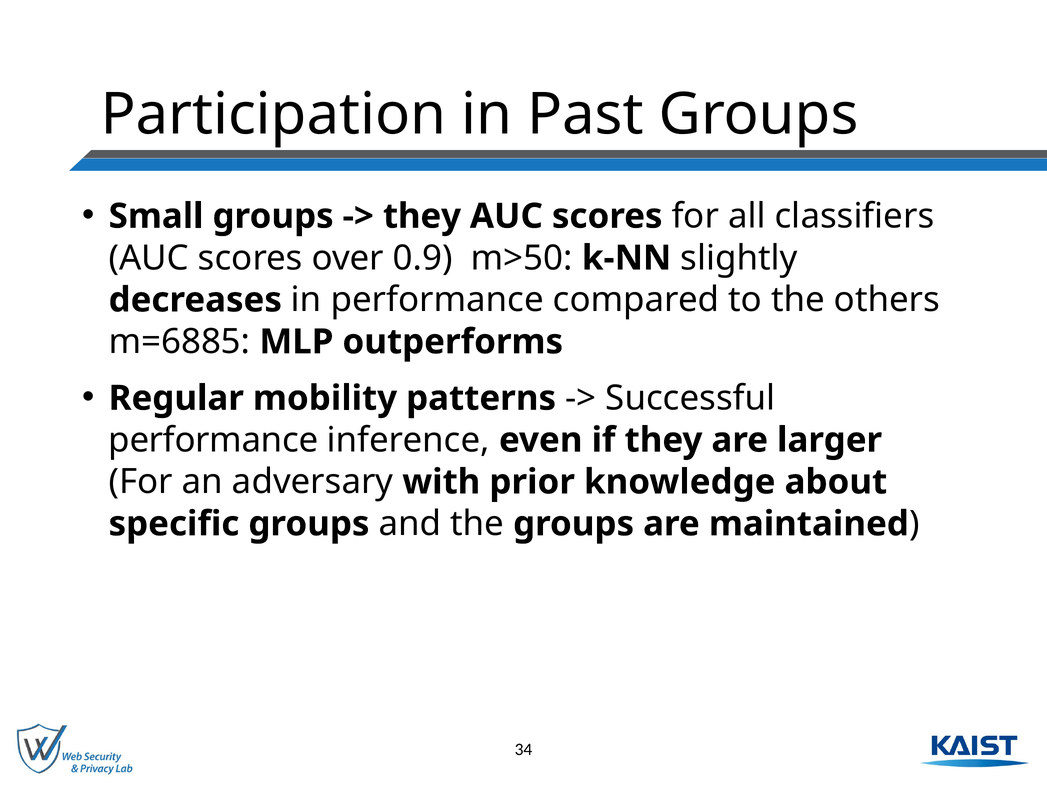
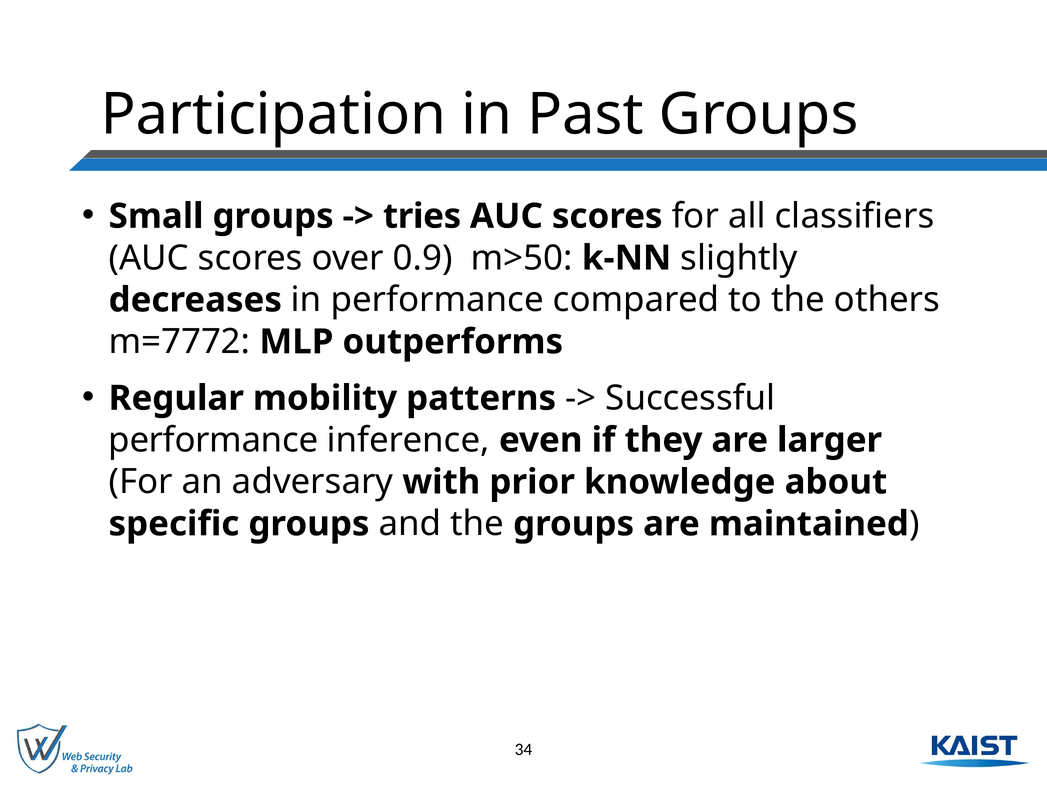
they: they -> tries (422, 216)
m=6885: m=6885 -> m=7772 (179, 342)
